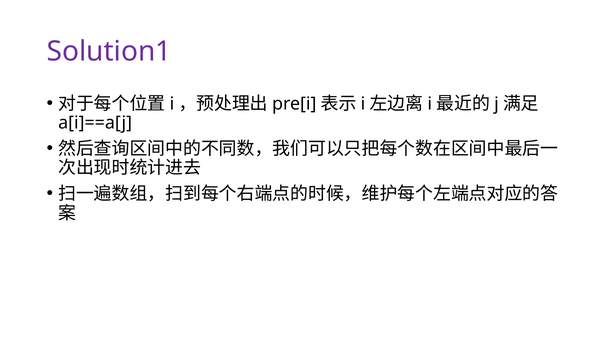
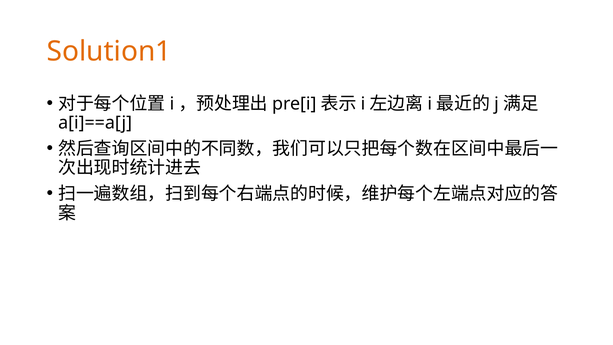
Solution1 colour: purple -> orange (109, 51)
